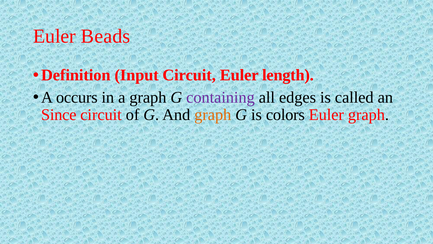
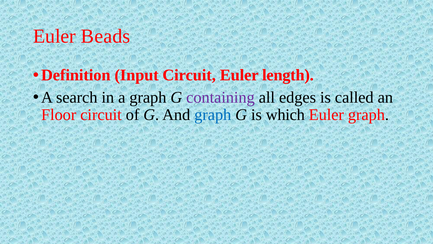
occurs: occurs -> search (77, 97)
Since: Since -> Floor (59, 115)
graph colour: orange -> blue (213, 115)
colors: colors -> which (285, 115)
